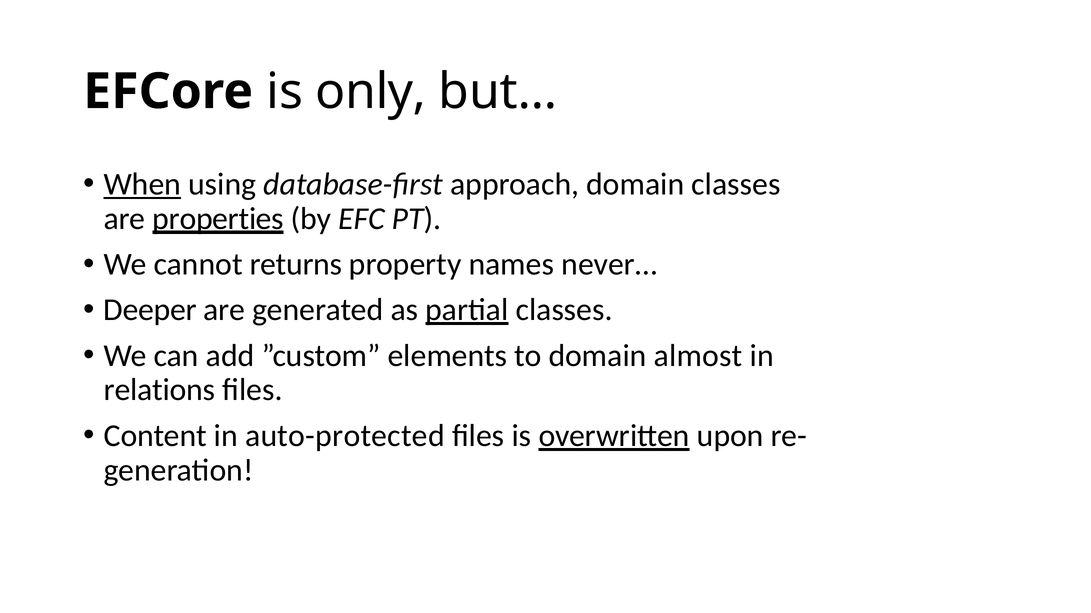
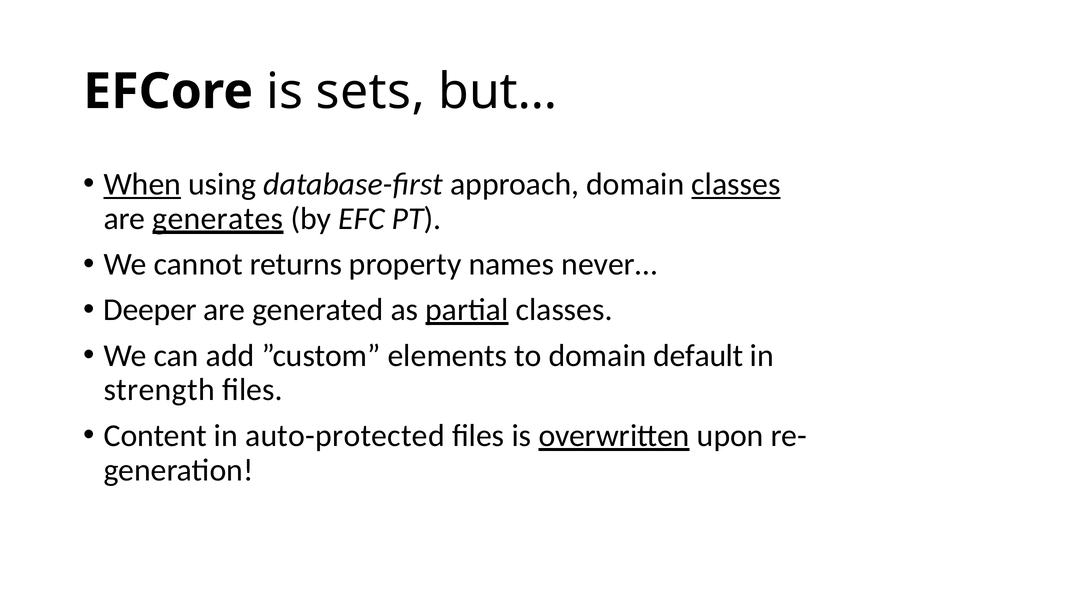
only: only -> sets (370, 92)
classes underline: none -> present (736, 184)
properties: properties -> generates (218, 219)
almost: almost -> default (698, 356)
relations: relations -> strength (159, 390)
